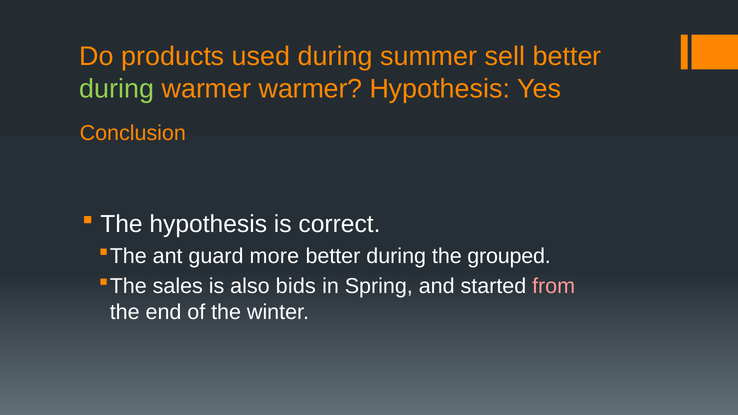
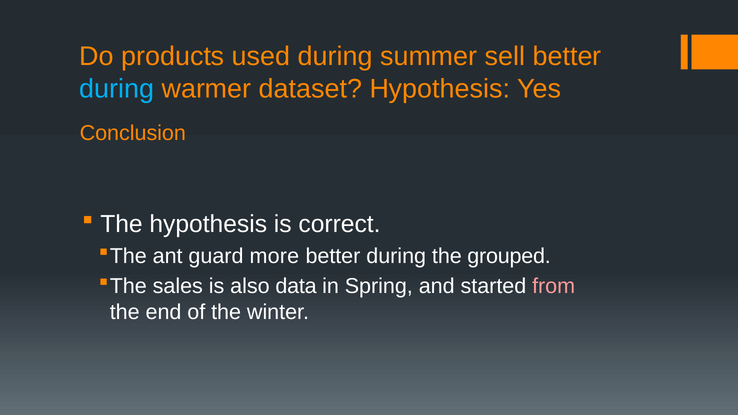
during colour: light green -> light blue (117, 89)
warmer warmer: warmer -> dataset (310, 89)
bids: bids -> data (296, 286)
